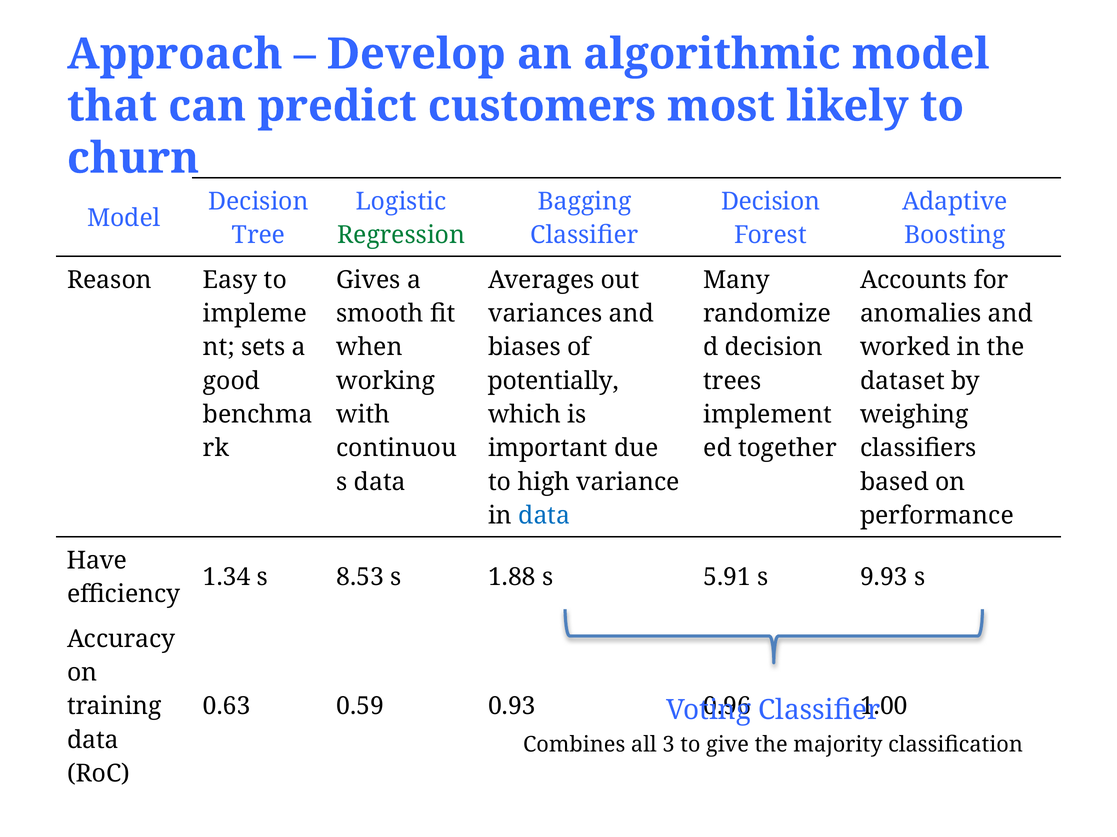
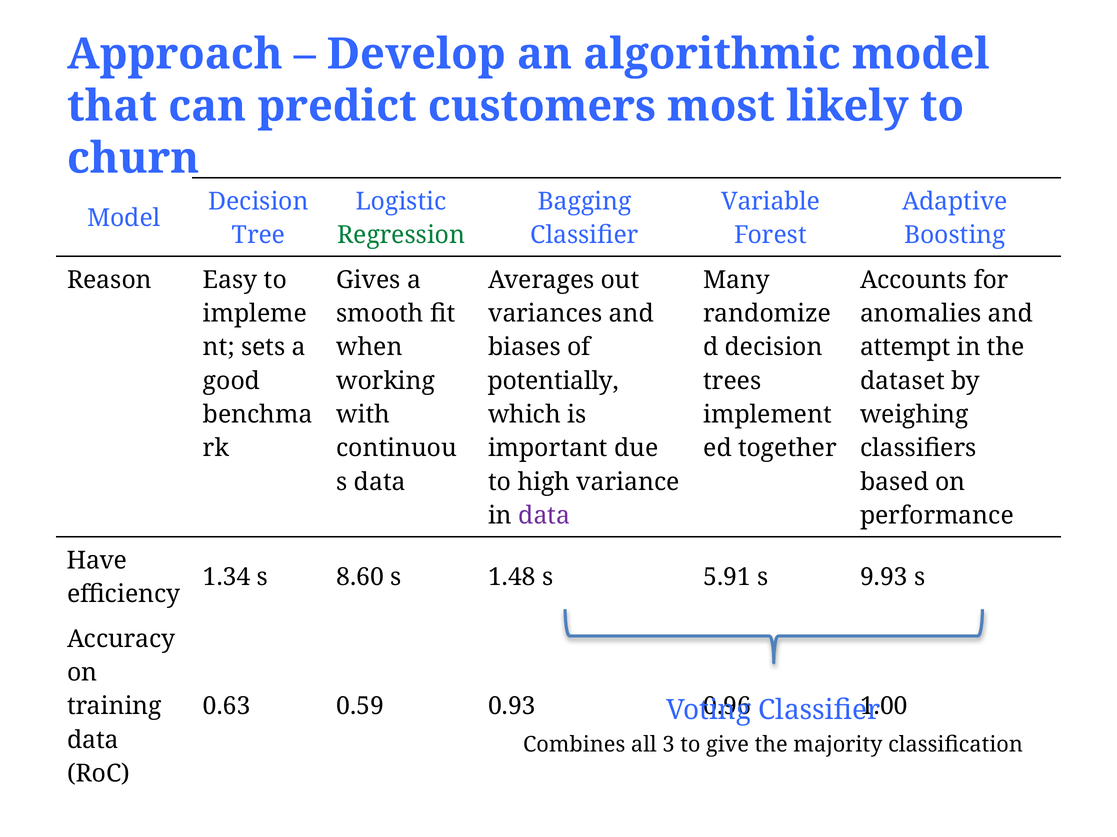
Decision: Decision -> Variable (771, 202)
worked: worked -> attempt (905, 348)
data colour: blue -> purple (544, 516)
8.53: 8.53 -> 8.60 (360, 578)
1.88: 1.88 -> 1.48 (512, 578)
